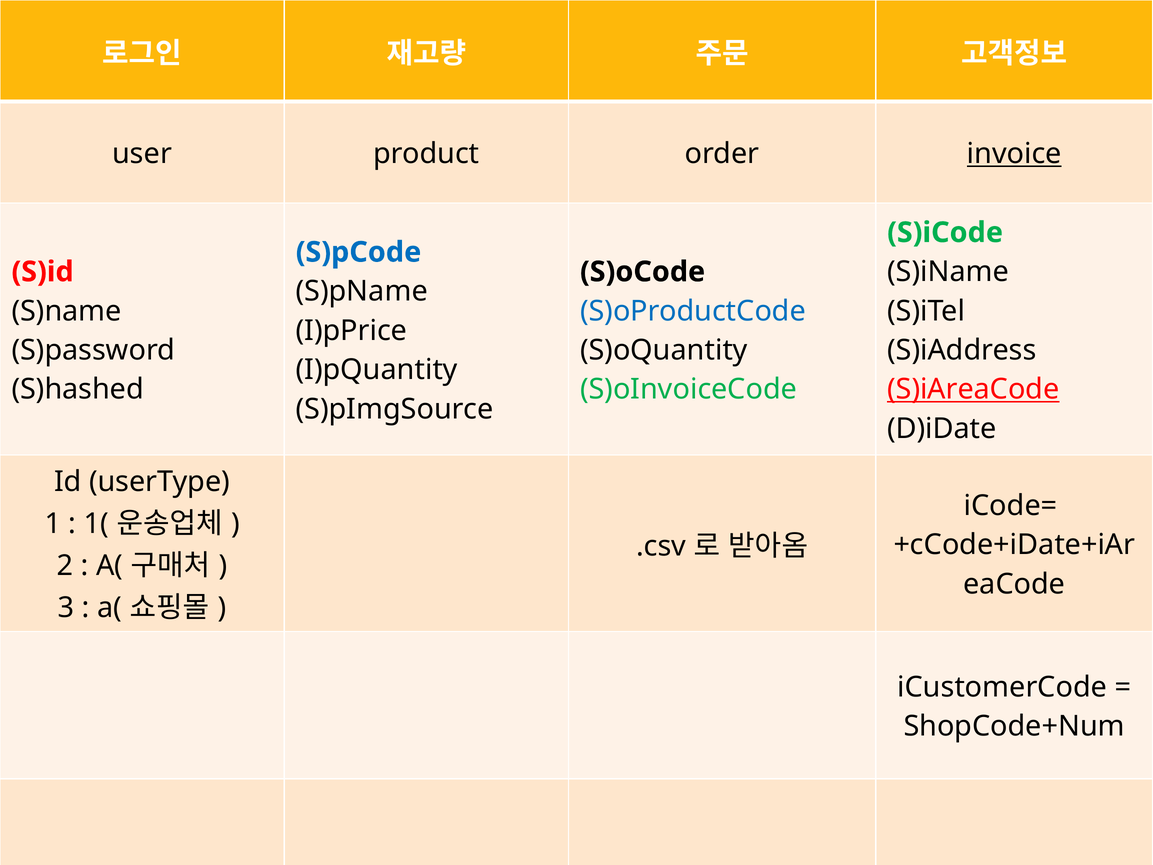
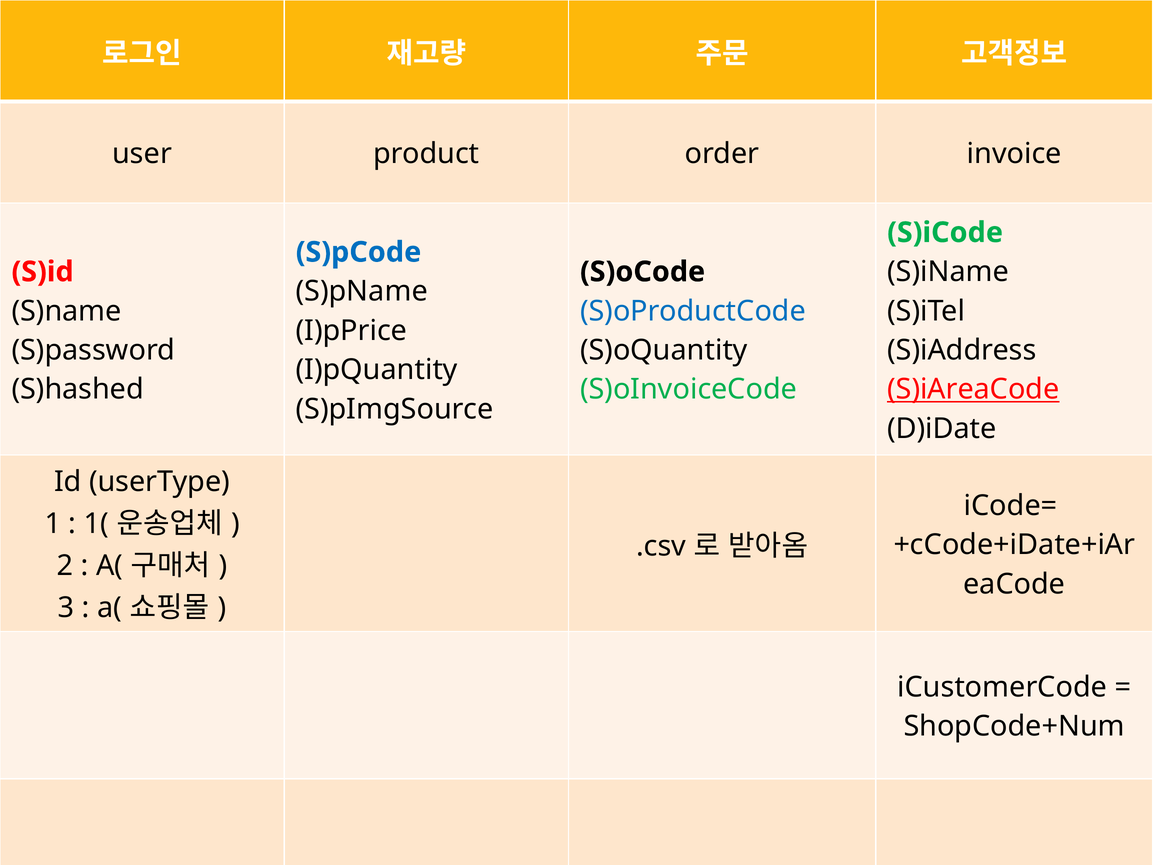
invoice underline: present -> none (1014, 154)
